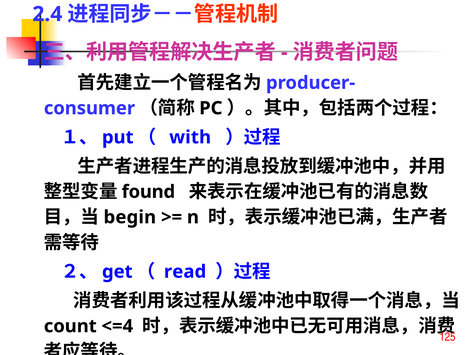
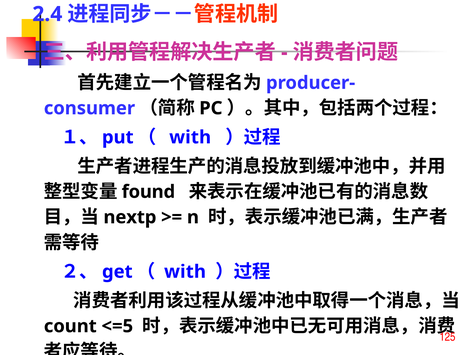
begin: begin -> nextp (130, 217)
read: read -> with (185, 272)
<=4: <=4 -> <=5 (117, 327)
